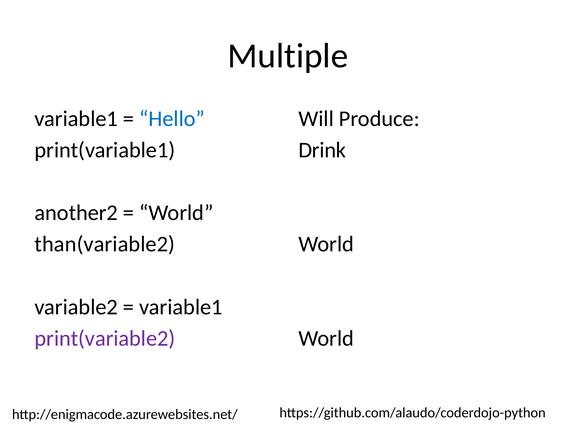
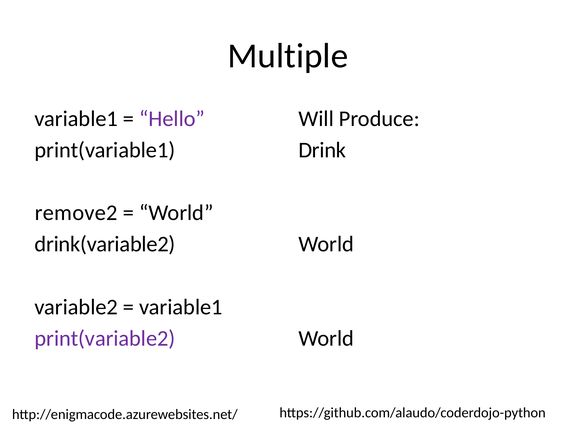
Hello colour: blue -> purple (172, 119)
another2: another2 -> remove2 (76, 213)
than(variable2: than(variable2 -> drink(variable2 (105, 244)
